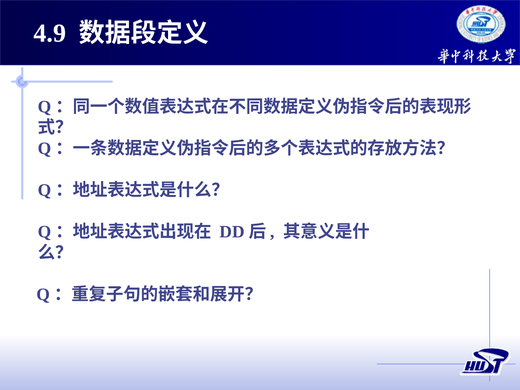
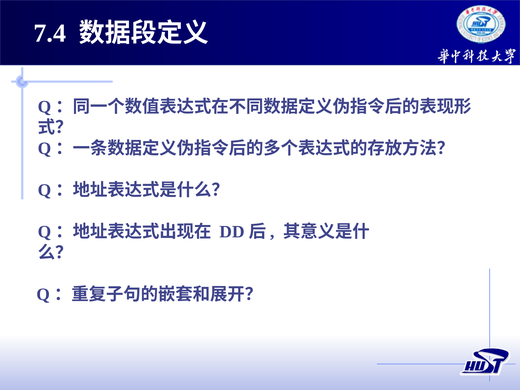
4.9: 4.9 -> 7.4 (50, 33)
